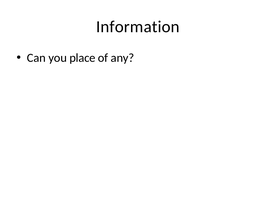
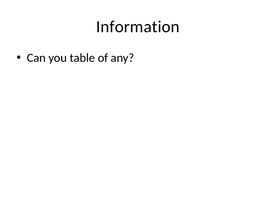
place: place -> table (82, 58)
